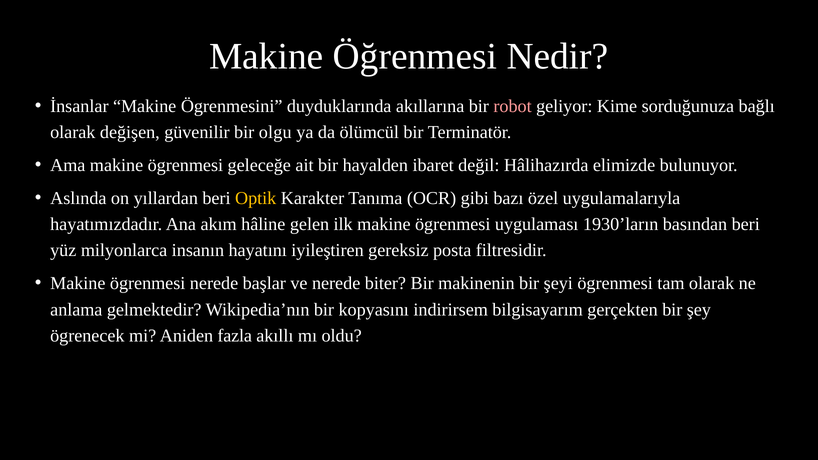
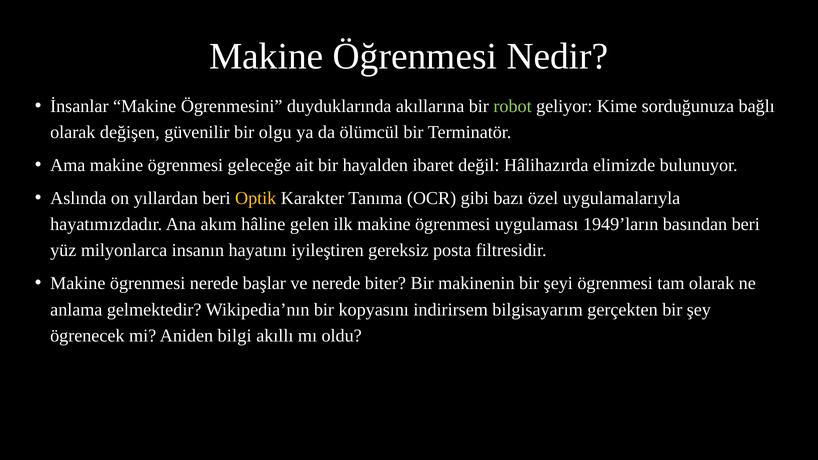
robot colour: pink -> light green (513, 106)
1930’ların: 1930’ların -> 1949’ların (621, 224)
fazla: fazla -> bilgi (235, 336)
